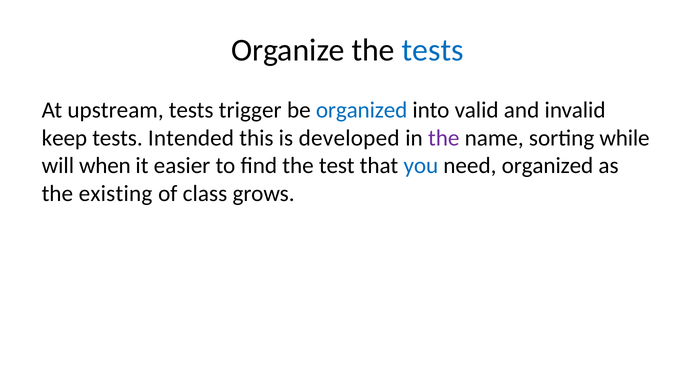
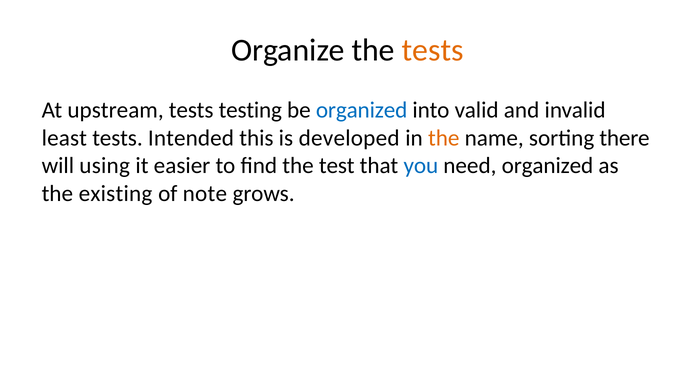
tests colour: blue -> orange (433, 50)
trigger: trigger -> testing (250, 110)
keep: keep -> least (64, 138)
the colour: purple -> orange (444, 138)
while: while -> there (625, 138)
when: when -> using (105, 166)
class: class -> note (205, 194)
